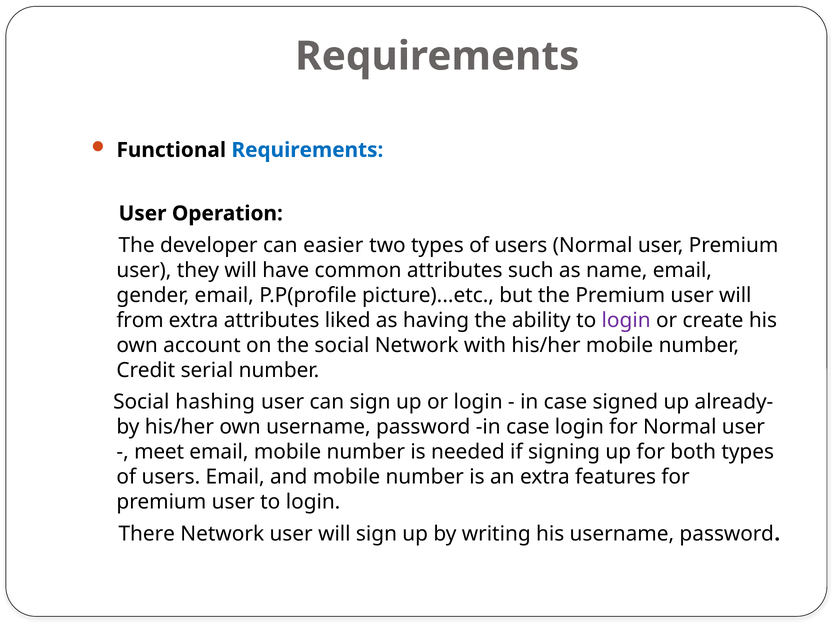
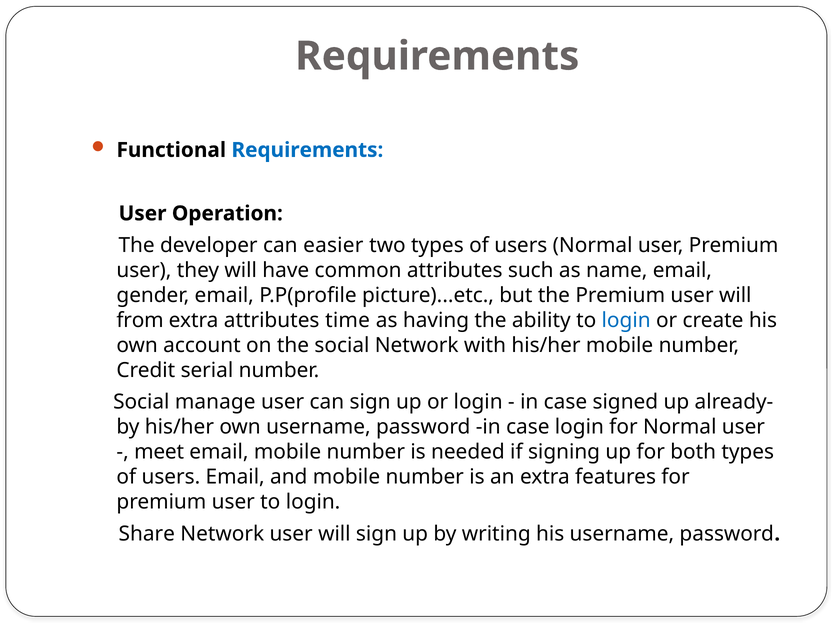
liked: liked -> time (348, 320)
login colour: purple -> blue (626, 320)
hashing: hashing -> manage (215, 402)
There: There -> Share (147, 533)
